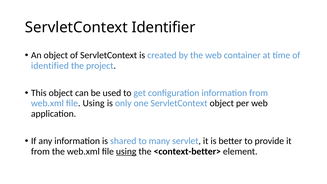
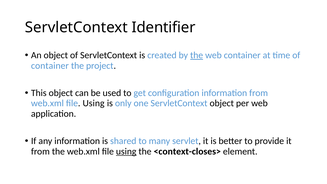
the underline: none -> present (197, 55)
identified: identified -> container (50, 66)
<context-better>: <context-better> -> <context-closes> (187, 151)
